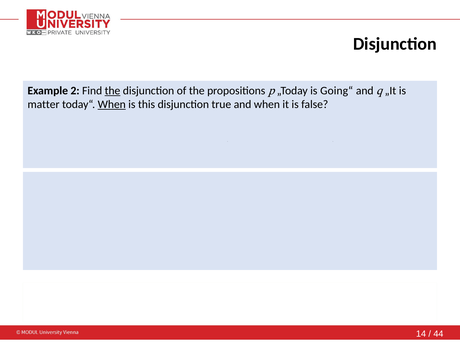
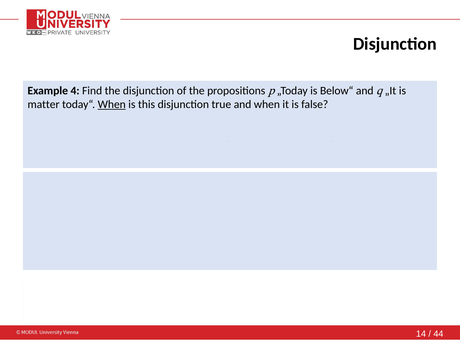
Example 2: 2 -> 4 (75, 91)
the underline: present -> none (112, 91)
Going“: Going“ -> Below“ (337, 91)
